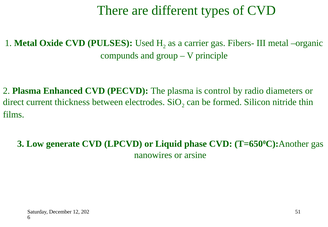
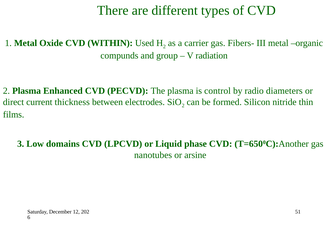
PULSES: PULSES -> WITHIN (110, 43)
principle: principle -> radiation (212, 56)
generate: generate -> domains (63, 144)
nanowires: nanowires -> nanotubes (153, 155)
